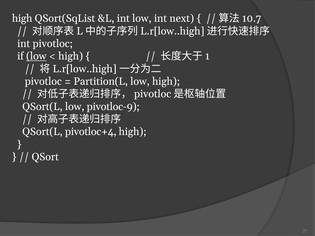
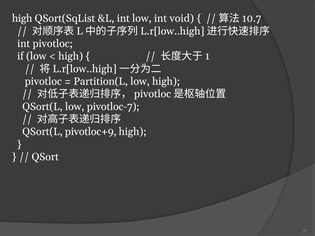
next: next -> void (182, 19)
low underline: present -> none (36, 56)
pivotloc-9: pivotloc-9 -> pivotloc-7 (113, 107)
pivotloc+4: pivotloc+4 -> pivotloc+9 (91, 132)
